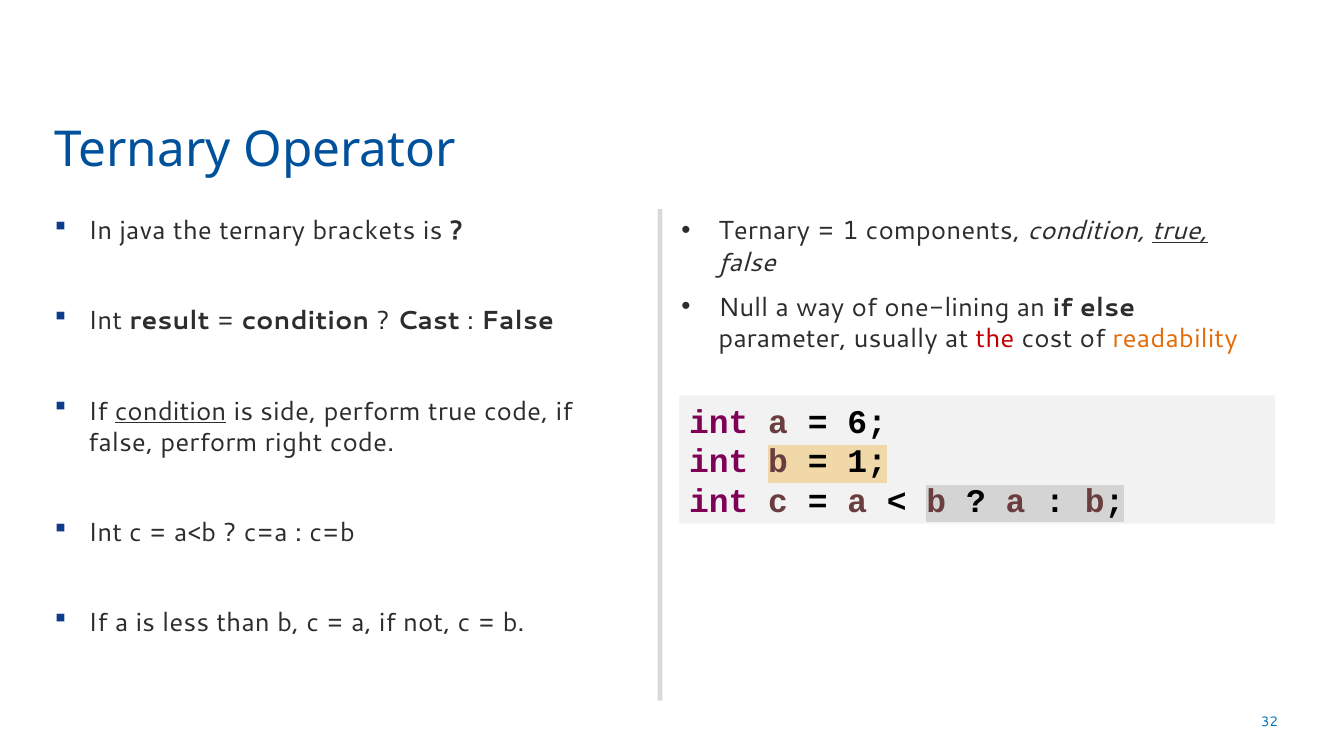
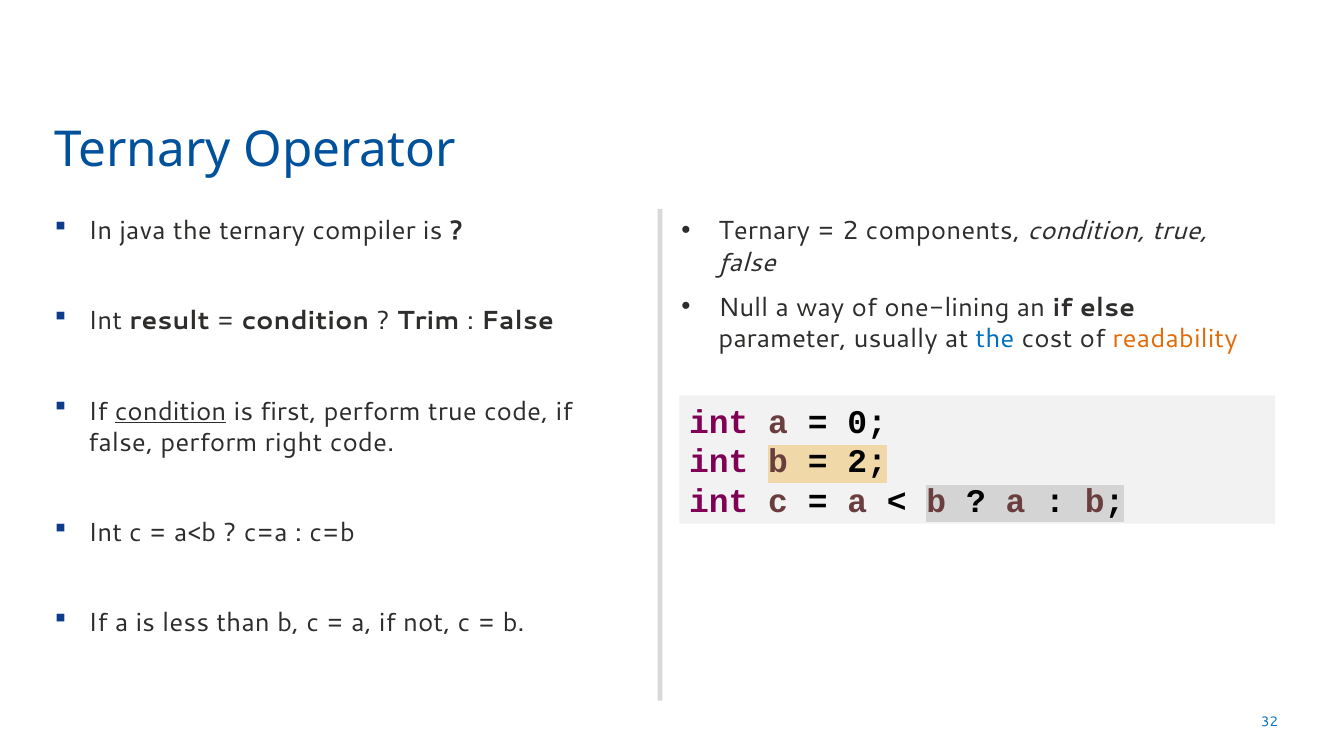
brackets: brackets -> compiler (364, 231)
1: 1 -> 2 (850, 231)
true underline: present -> none (1180, 231)
Cast: Cast -> Trim (428, 321)
the colour: red -> blue (995, 339)
side: side -> first (288, 411)
6: 6 -> 0 (867, 422)
1: 1 -> 2 (867, 462)
